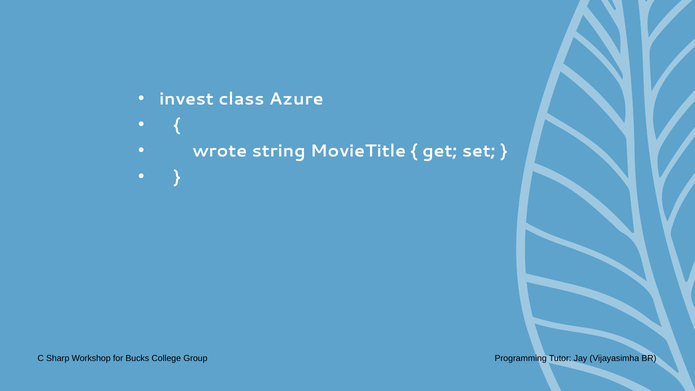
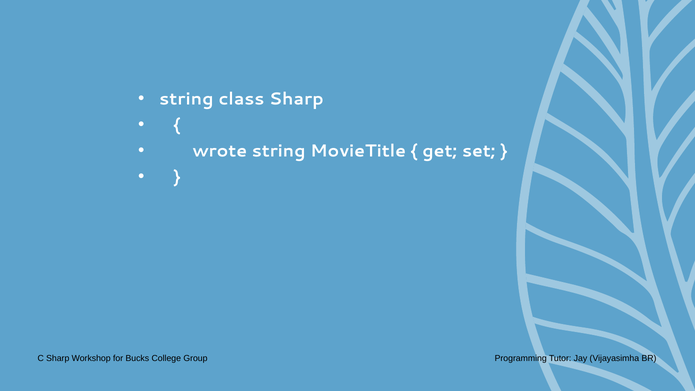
invest: invest -> string (186, 99)
class Azure: Azure -> Sharp (296, 99)
